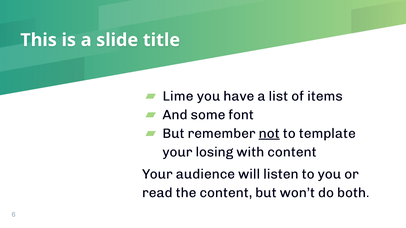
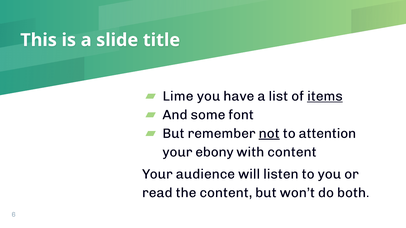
items underline: none -> present (325, 96)
template: template -> attention (327, 134)
losing: losing -> ebony (214, 152)
